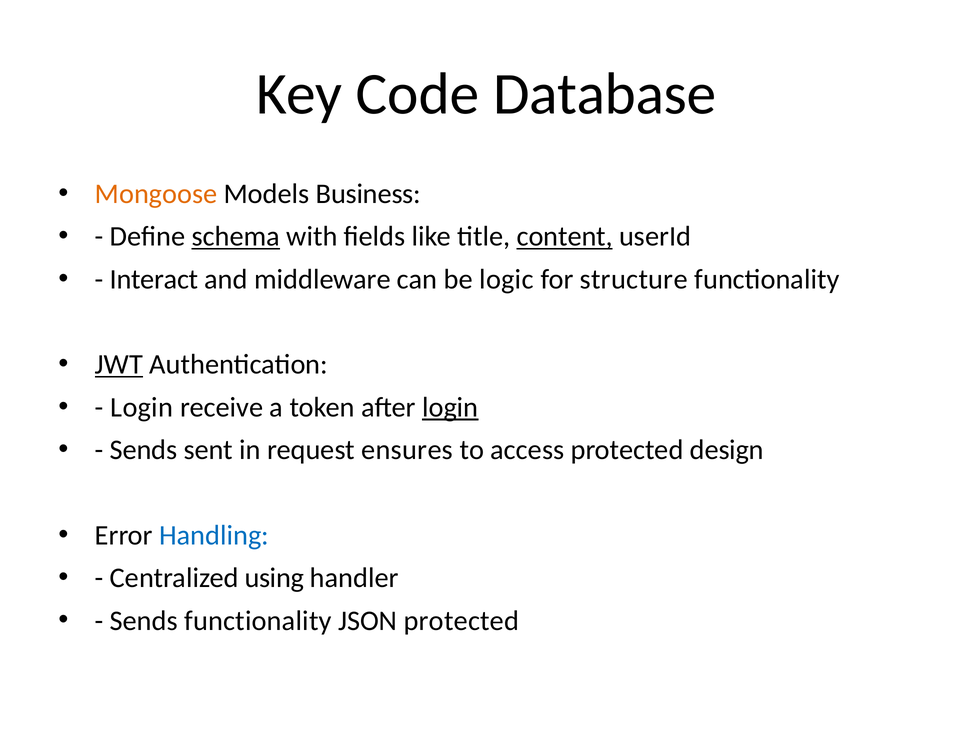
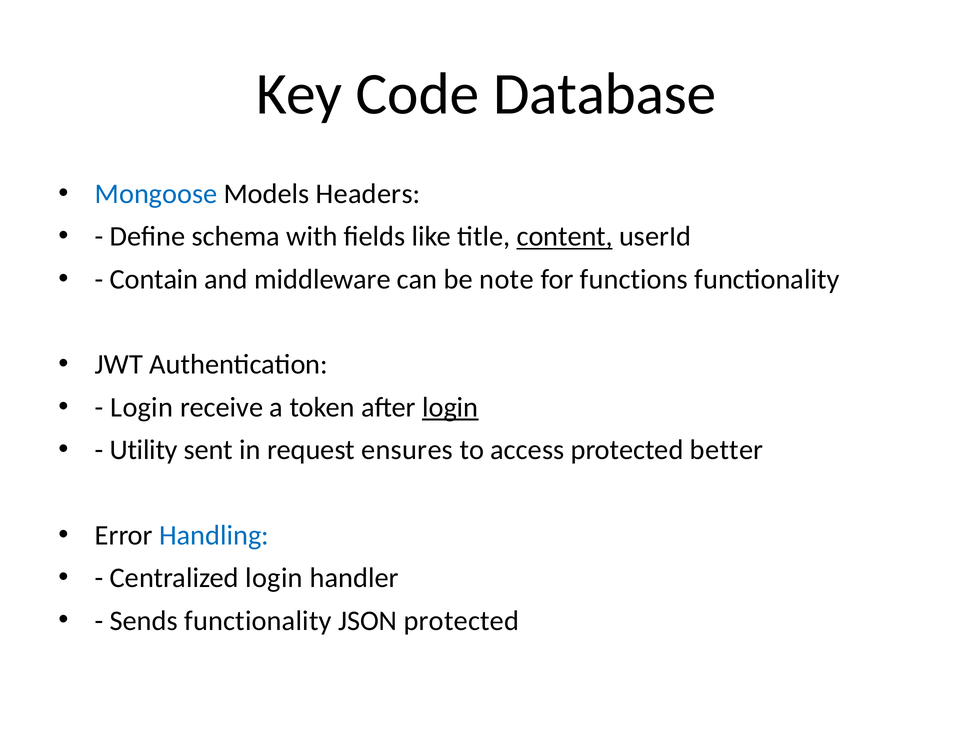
Mongoose colour: orange -> blue (156, 194)
Business: Business -> Headers (368, 194)
schema underline: present -> none (236, 237)
Interact: Interact -> Contain (154, 280)
logic: logic -> note (506, 280)
structure: structure -> functions (634, 280)
JWT underline: present -> none (119, 365)
Sends: Sends -> Utility (144, 450)
design: design -> better (727, 450)
Centralized using: using -> login (274, 579)
